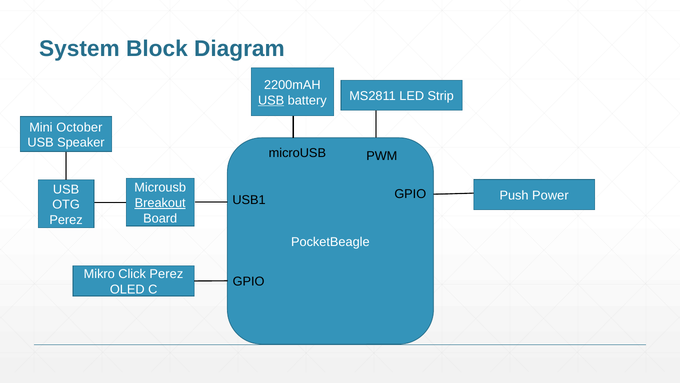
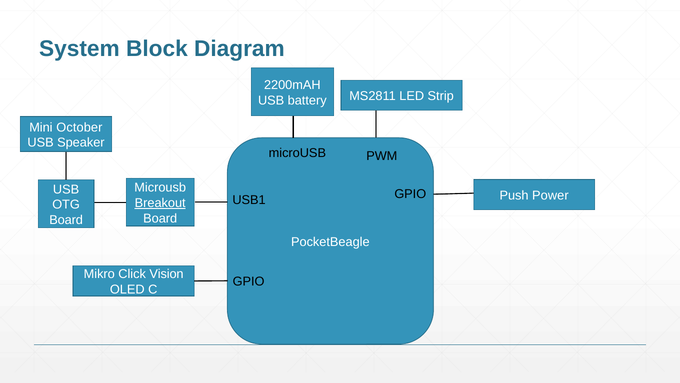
USB underline: present -> none (271, 100)
Perez: Perez -> Board (66, 220)
Click Perez: Perez -> Vision (167, 274)
